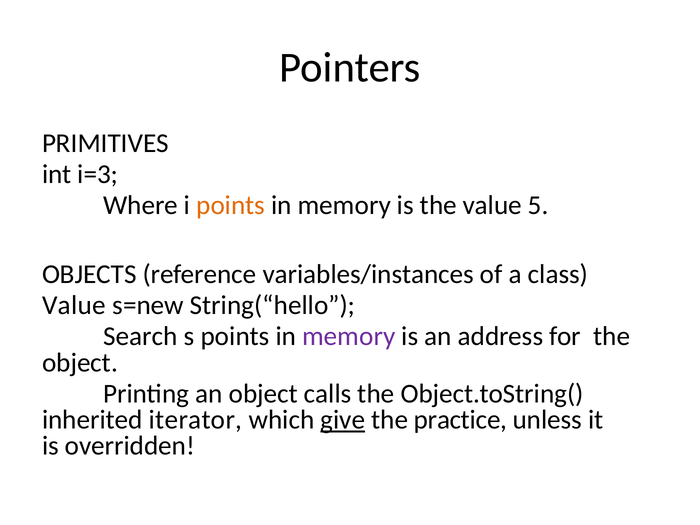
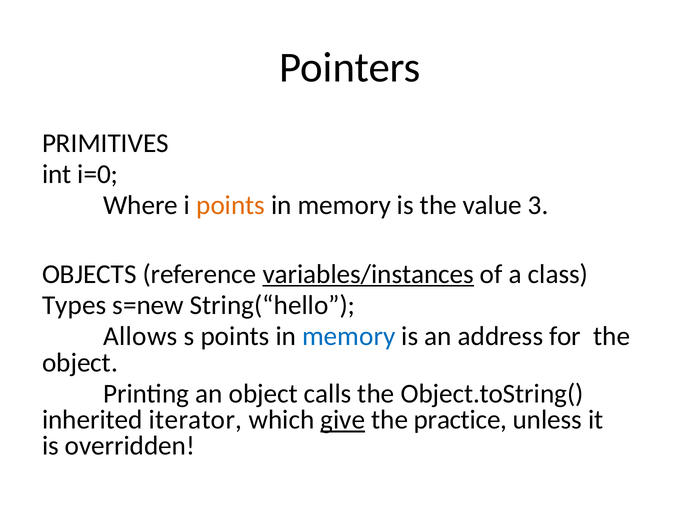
i=3: i=3 -> i=0 (98, 174)
5: 5 -> 3 (538, 205)
variables/instances underline: none -> present (368, 274)
Value: Value -> Types (74, 305)
Search: Search -> Allows (140, 336)
memory colour: purple -> blue (349, 336)
